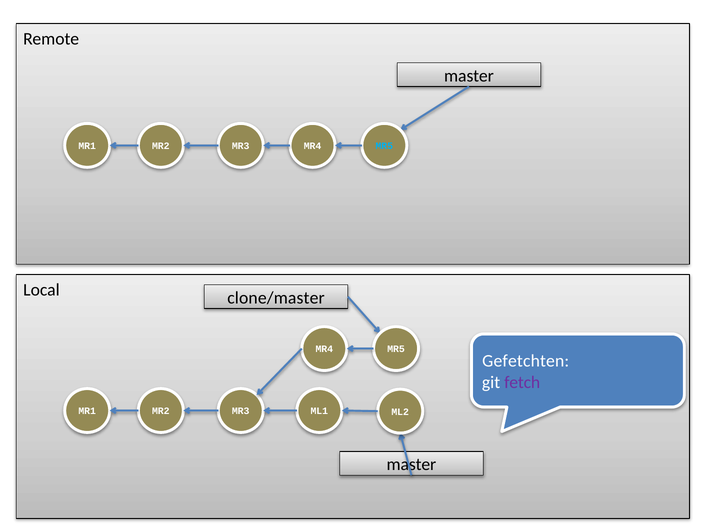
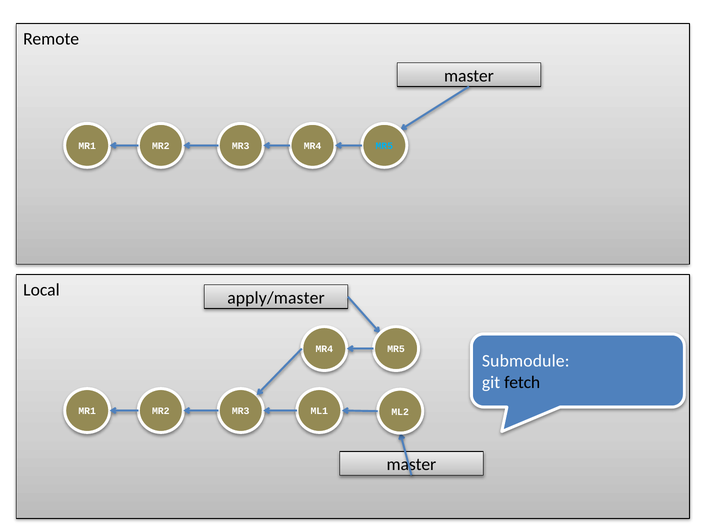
clone/master: clone/master -> apply/master (276, 298)
Gefetchten: Gefetchten -> Submodule (526, 361)
fetch colour: purple -> black (522, 382)
